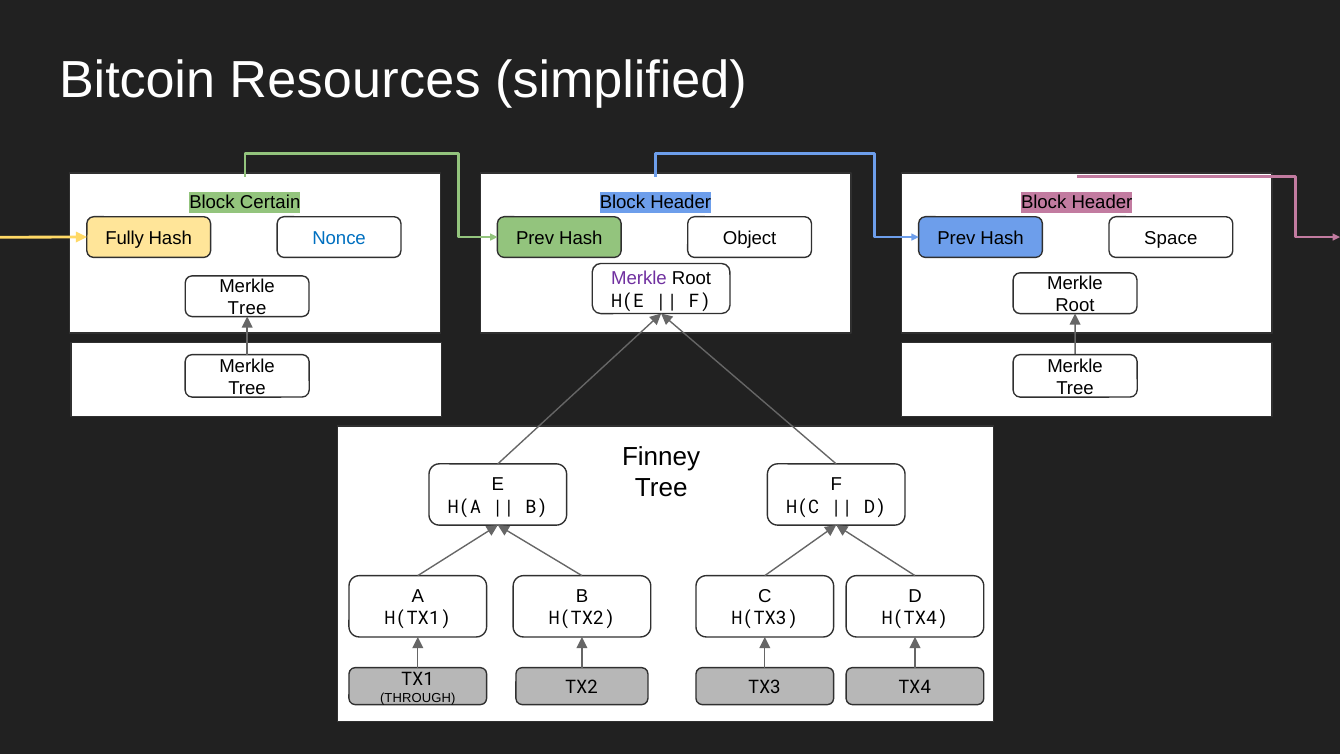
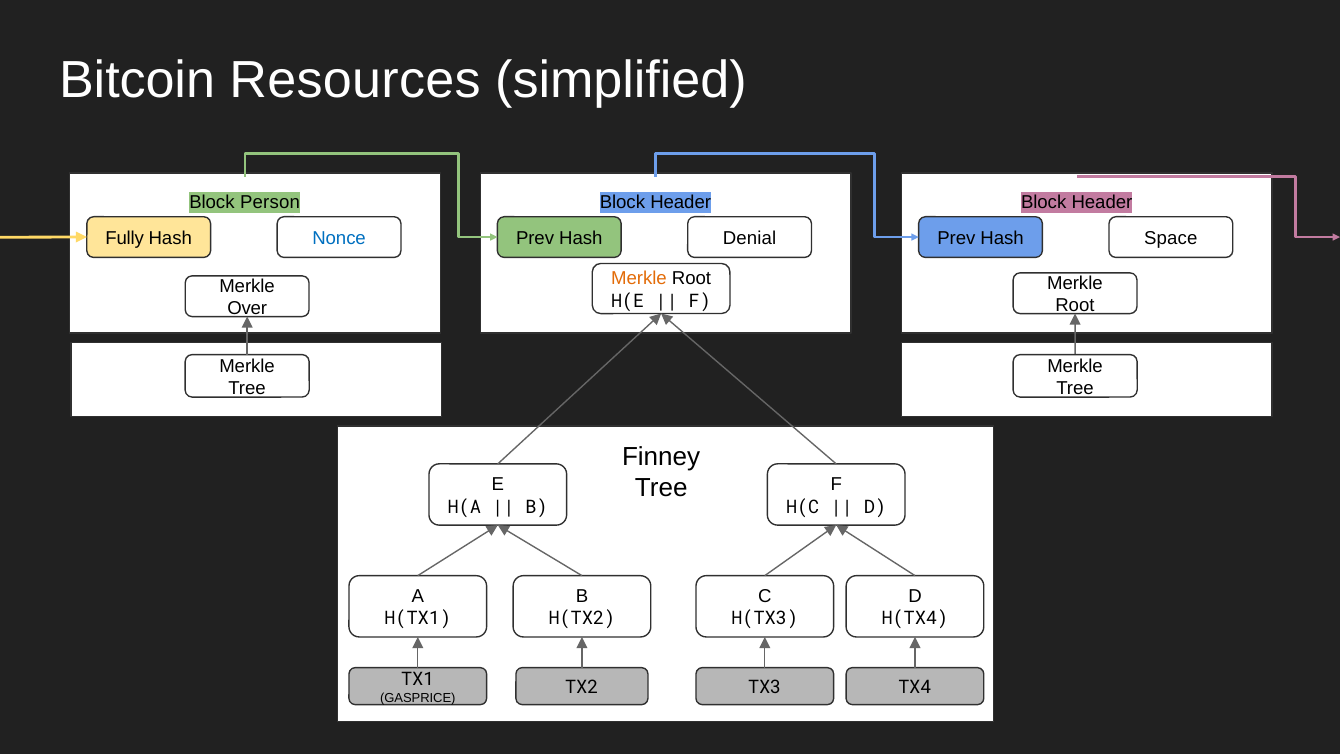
Certain: Certain -> Person (270, 202)
Object: Object -> Denial (750, 238)
Merkle colour: purple -> orange (639, 279)
Tree: Tree -> Over (247, 309)
THROUGH: THROUGH -> GASPRICE (418, 698)
